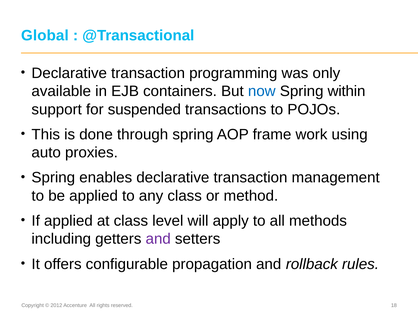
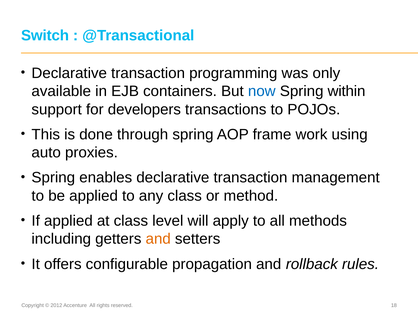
Global: Global -> Switch (45, 36)
suspended: suspended -> developers (144, 110)
and colour: purple -> orange (158, 239)
